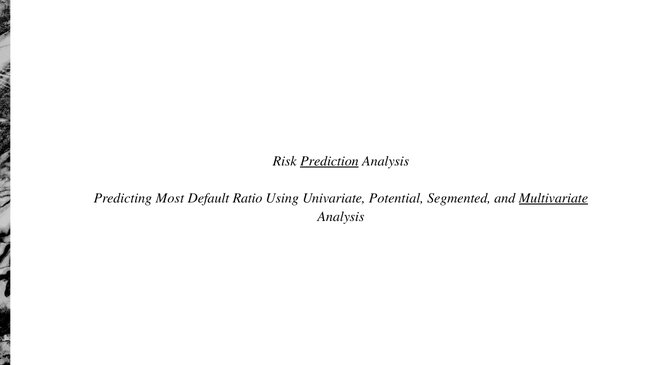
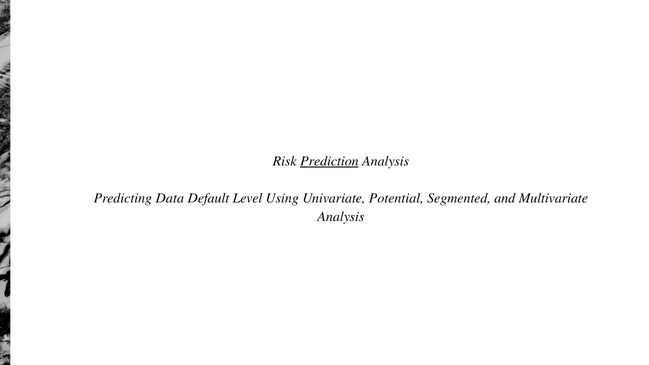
Most: Most -> Data (170, 198)
Ratio: Ratio -> Level (248, 198)
Multivariate underline: present -> none (553, 198)
